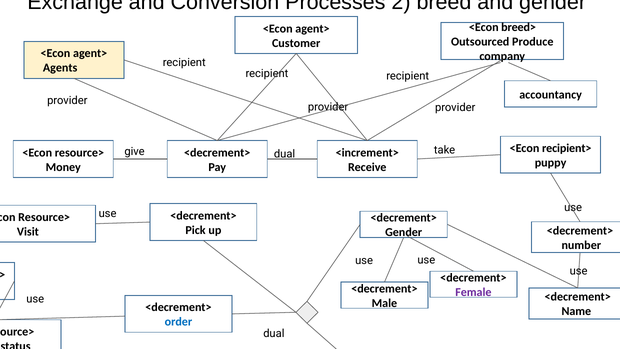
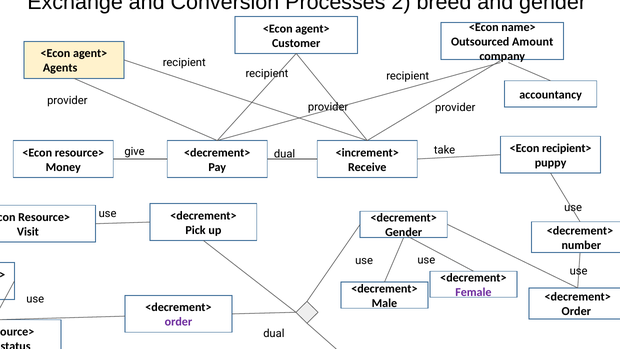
breed>: breed> -> name> (518, 27)
Outsourced Produce: Produce -> Amount (533, 42)
Name: Name -> Order (576, 311)
order colour: blue -> purple (178, 322)
